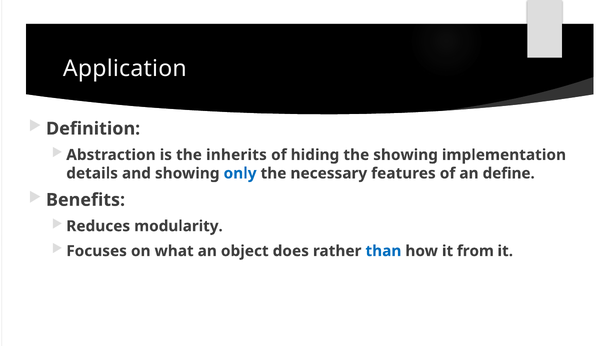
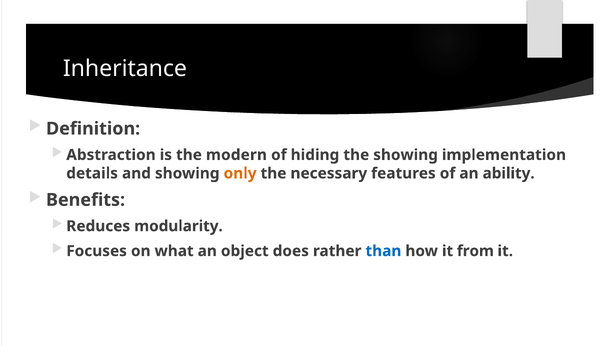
Application: Application -> Inheritance (125, 69)
inherits: inherits -> modern (236, 155)
only colour: blue -> orange (240, 174)
define: define -> ability (509, 174)
